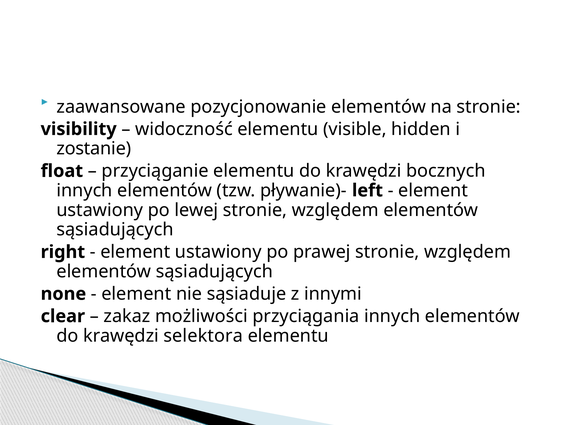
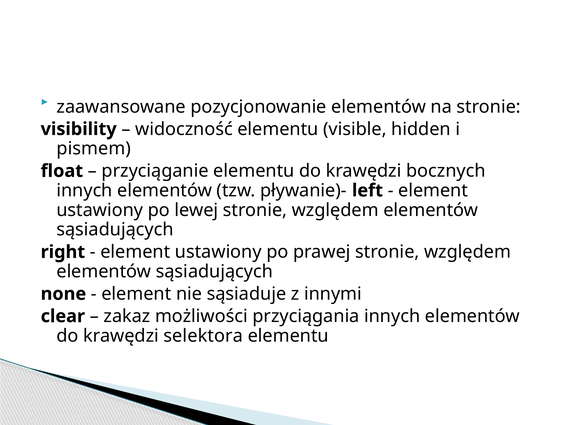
zostanie: zostanie -> pismem (94, 148)
